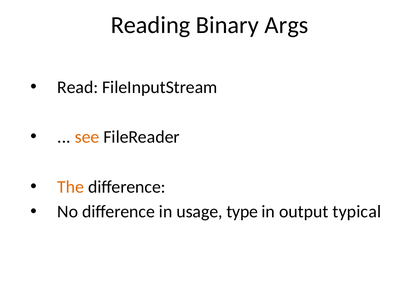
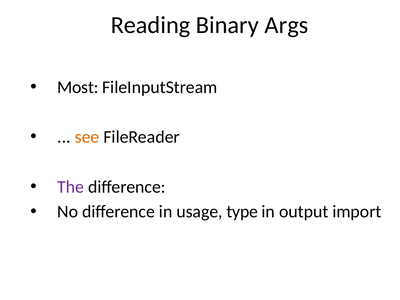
Read: Read -> Most (78, 87)
The colour: orange -> purple (71, 187)
typical: typical -> import (357, 212)
